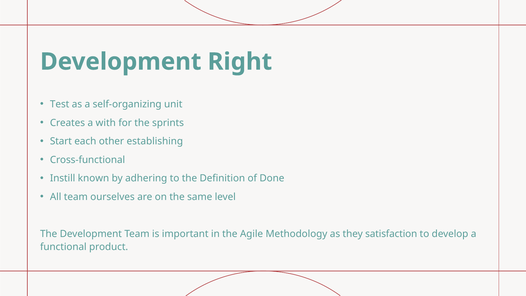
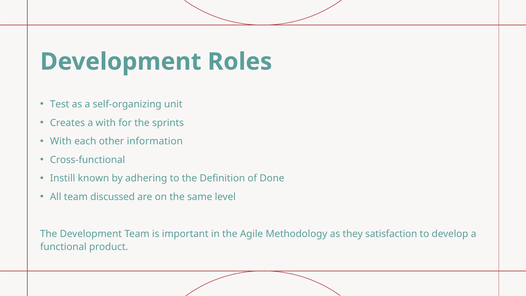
Right: Right -> Roles (240, 62)
Start: Start -> With (61, 141)
establishing: establishing -> information (155, 141)
ourselves: ourselves -> discussed (113, 197)
